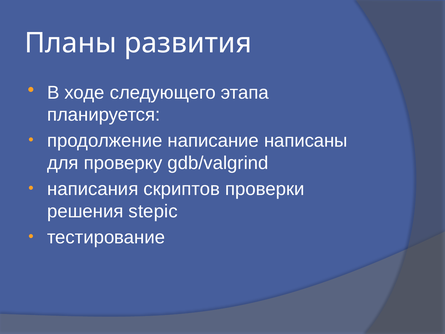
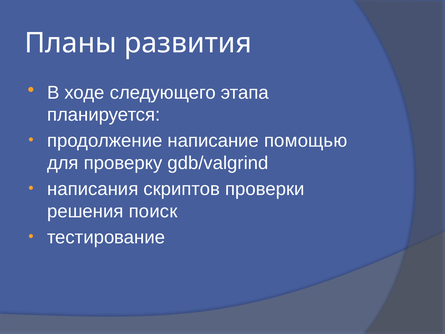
написаны: написаны -> помощью (306, 141)
stepic: stepic -> поиск (153, 211)
